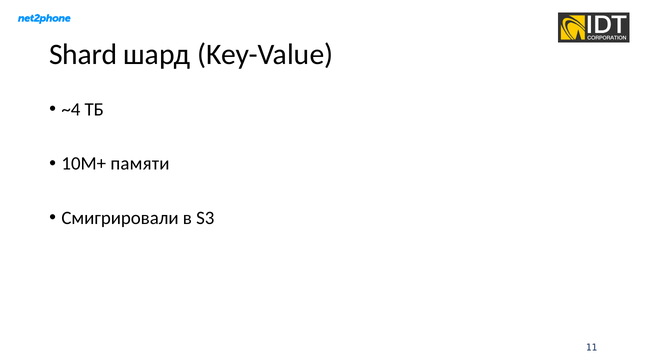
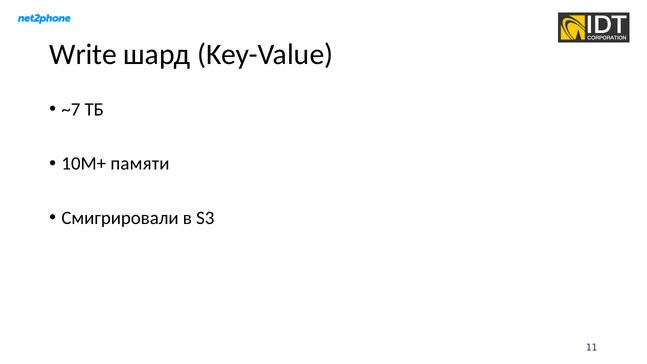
Shard: Shard -> Write (83, 54)
~4: ~4 -> ~7 (71, 109)
